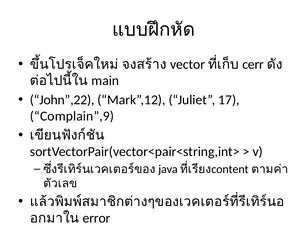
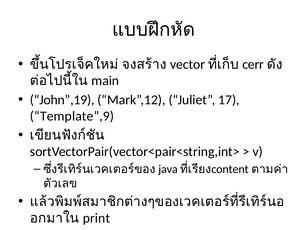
John”,22: John”,22 -> John”,19 (62, 100)
Complain”,9: Complain”,9 -> Template”,9 (72, 116)
error: error -> print (96, 218)
